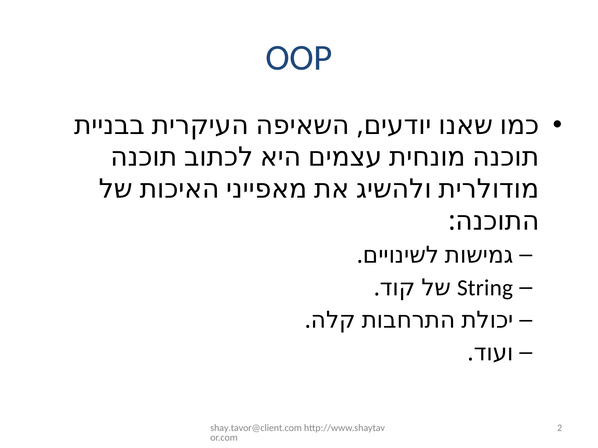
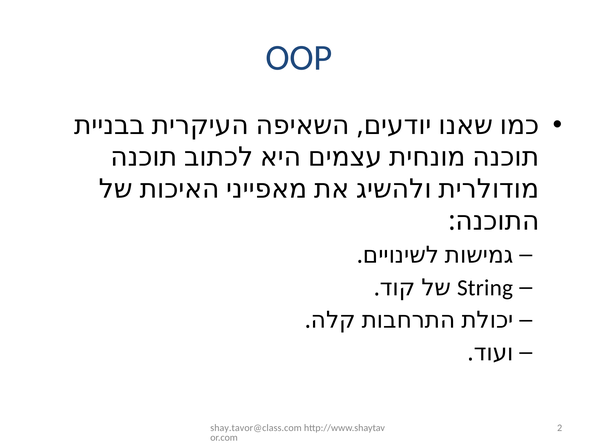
shay.tavor@client.com: shay.tavor@client.com -> shay.tavor@class.com (256, 428)
